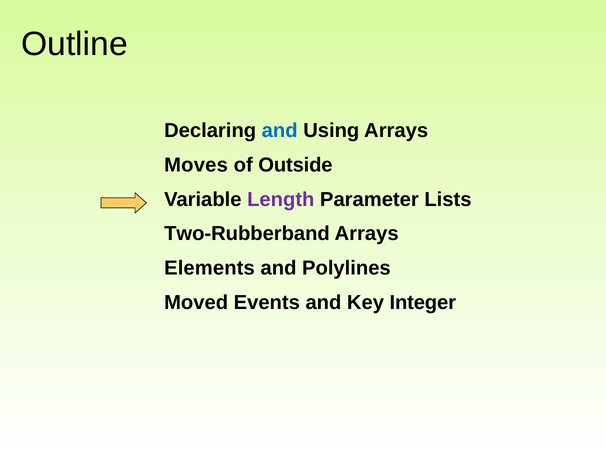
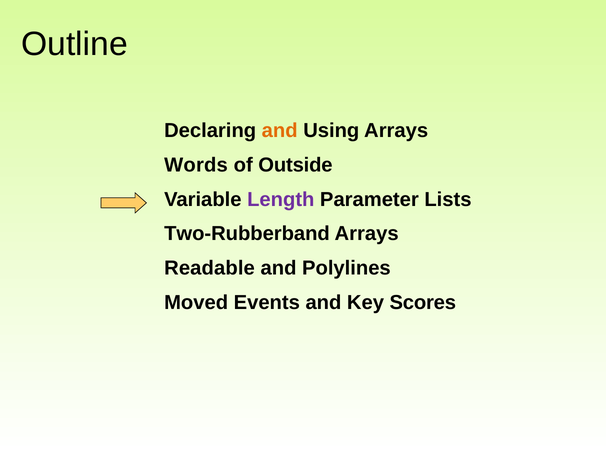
and colour: blue -> orange (280, 131)
Moves: Moves -> Words (196, 165)
Elements: Elements -> Readable (210, 268)
Integer: Integer -> Scores (423, 302)
